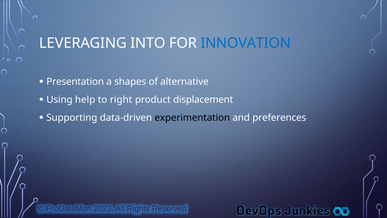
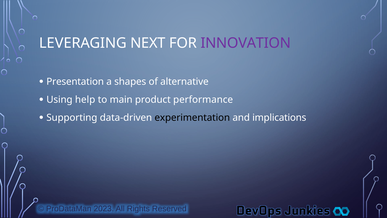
INTO: INTO -> NEXT (148, 43)
INNOVATION colour: blue -> purple (246, 43)
right: right -> main (121, 100)
displacement: displacement -> performance (203, 100)
preferences: preferences -> implications (279, 118)
